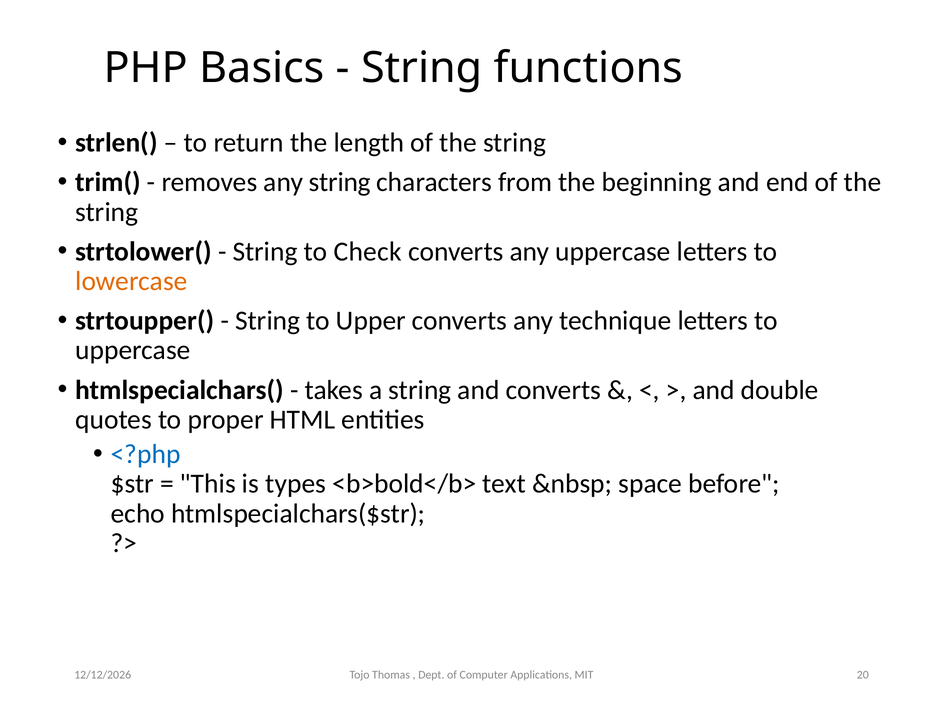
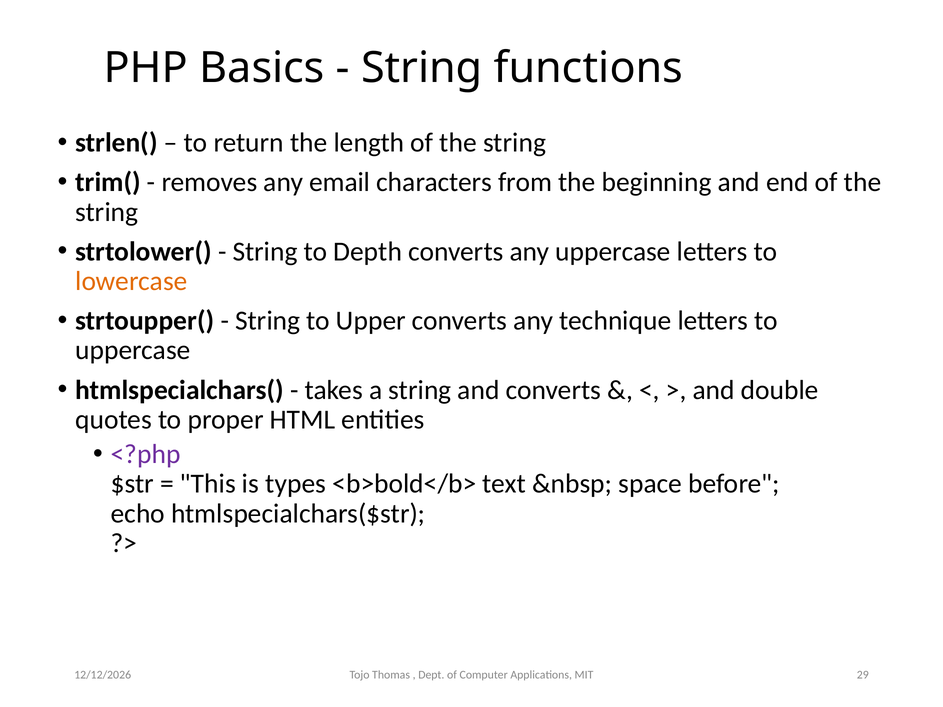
any string: string -> email (340, 182)
Check: Check -> Depth (368, 252)
<?php colour: blue -> purple (146, 454)
20: 20 -> 29 (863, 675)
